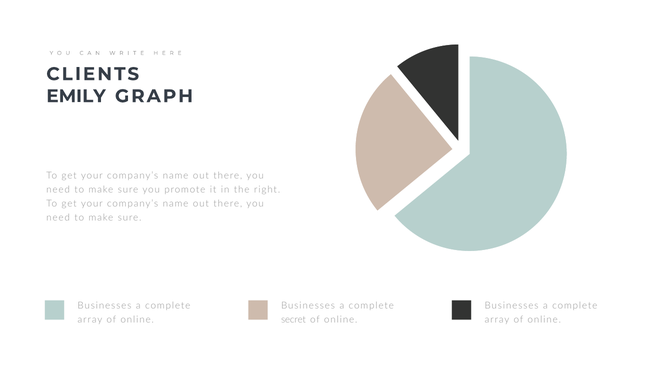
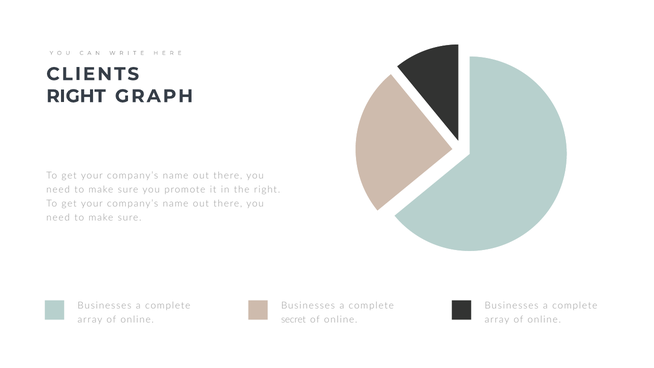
EMILY: EMILY -> RIGHT (76, 96)
